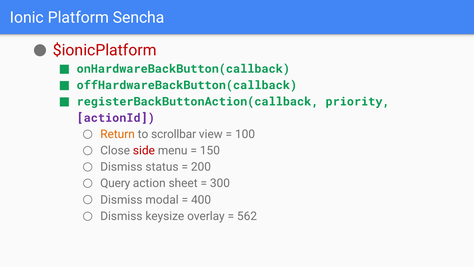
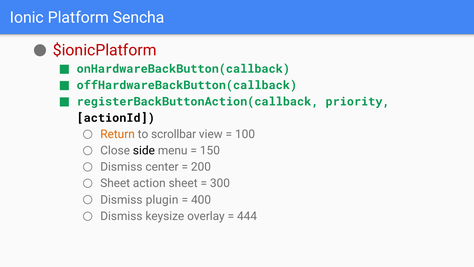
actionId colour: purple -> black (116, 118)
side colour: red -> black (144, 150)
status: status -> center (162, 167)
Query: Query -> Sheet (115, 183)
modal: modal -> plugin (162, 199)
562: 562 -> 444 (247, 216)
